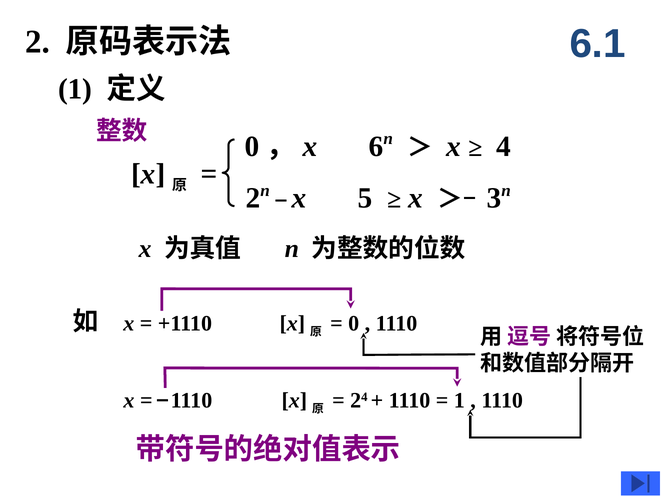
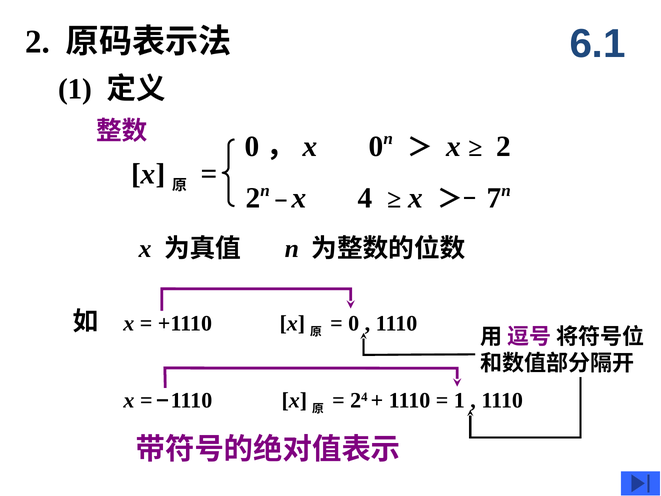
x 6: 6 -> 0 (376, 146)
4: 4 -> 2 (503, 146)
5: 5 -> 4 (365, 198)
3: 3 -> 7 (494, 198)
